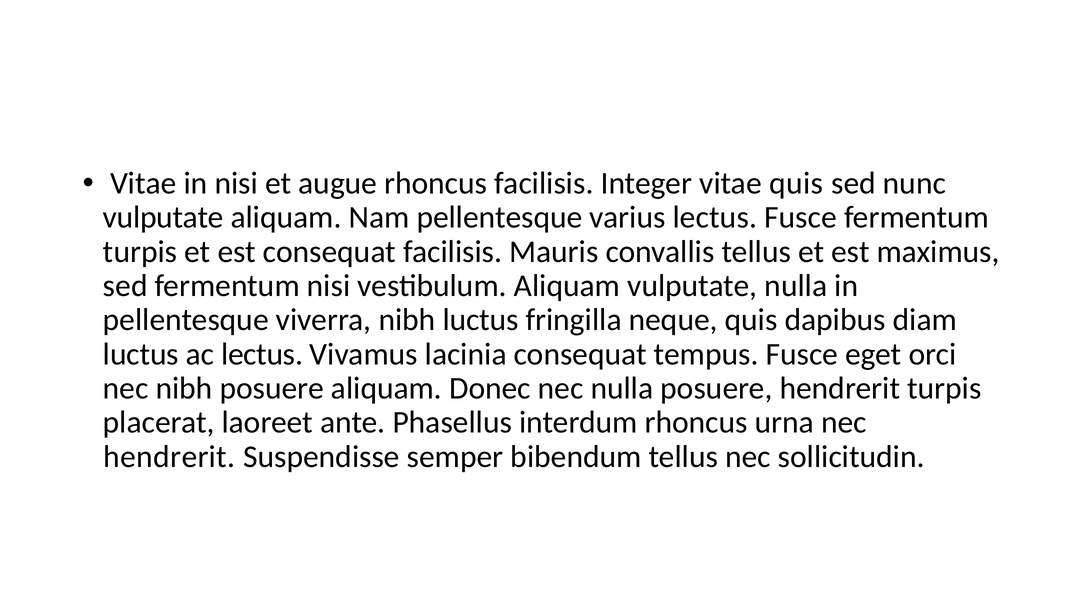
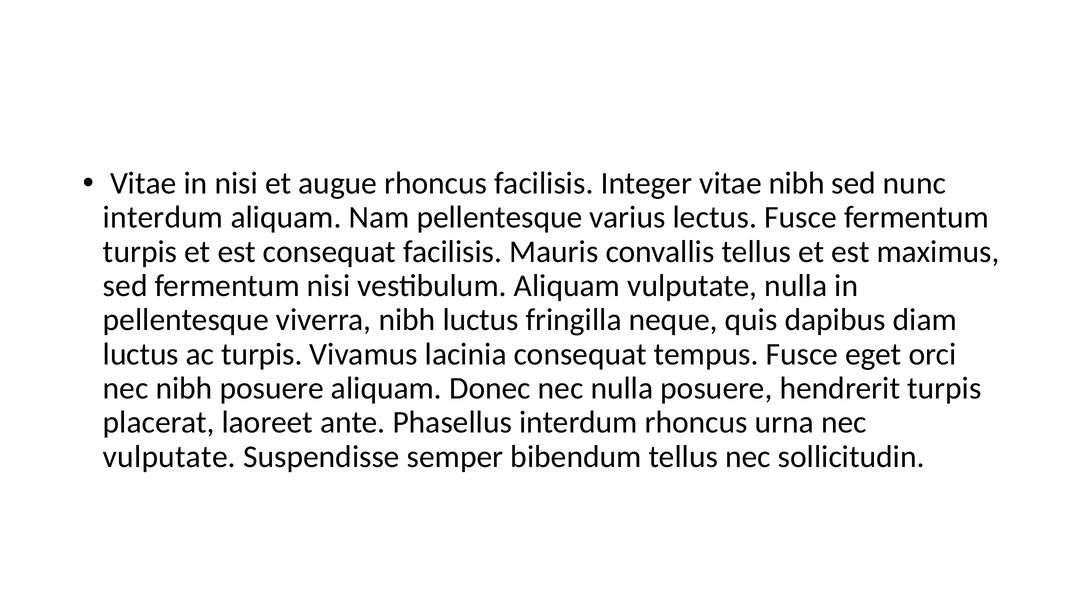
vitae quis: quis -> nibh (797, 183)
vulputate: vulputate -> interdum (163, 217)
ac lectus: lectus -> turpis (262, 354)
hendrerit: hendrerit -> vulputate (169, 456)
